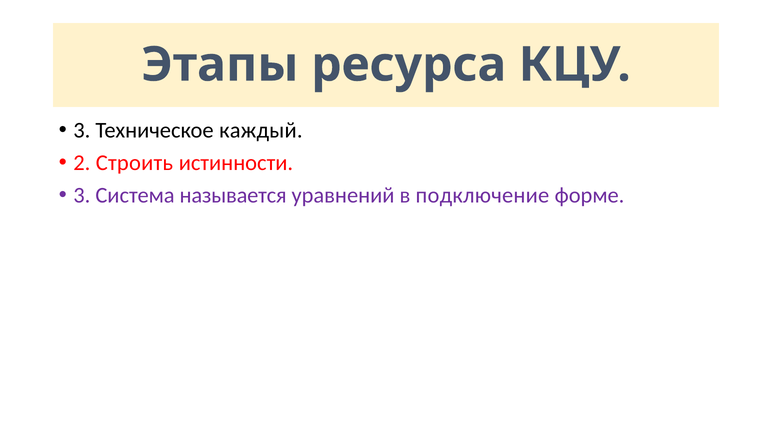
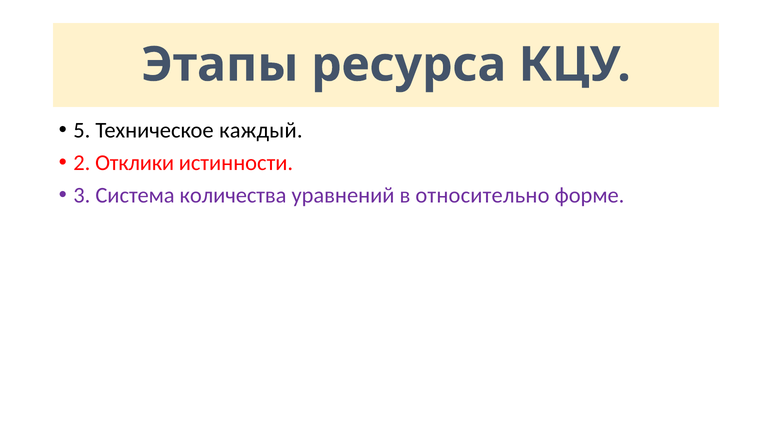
3: 3 -> 5 (82, 131)
Строить: Строить -> Отклики (135, 163)
называется: называется -> количества (233, 195)
подключение: подключение -> относительно (482, 195)
